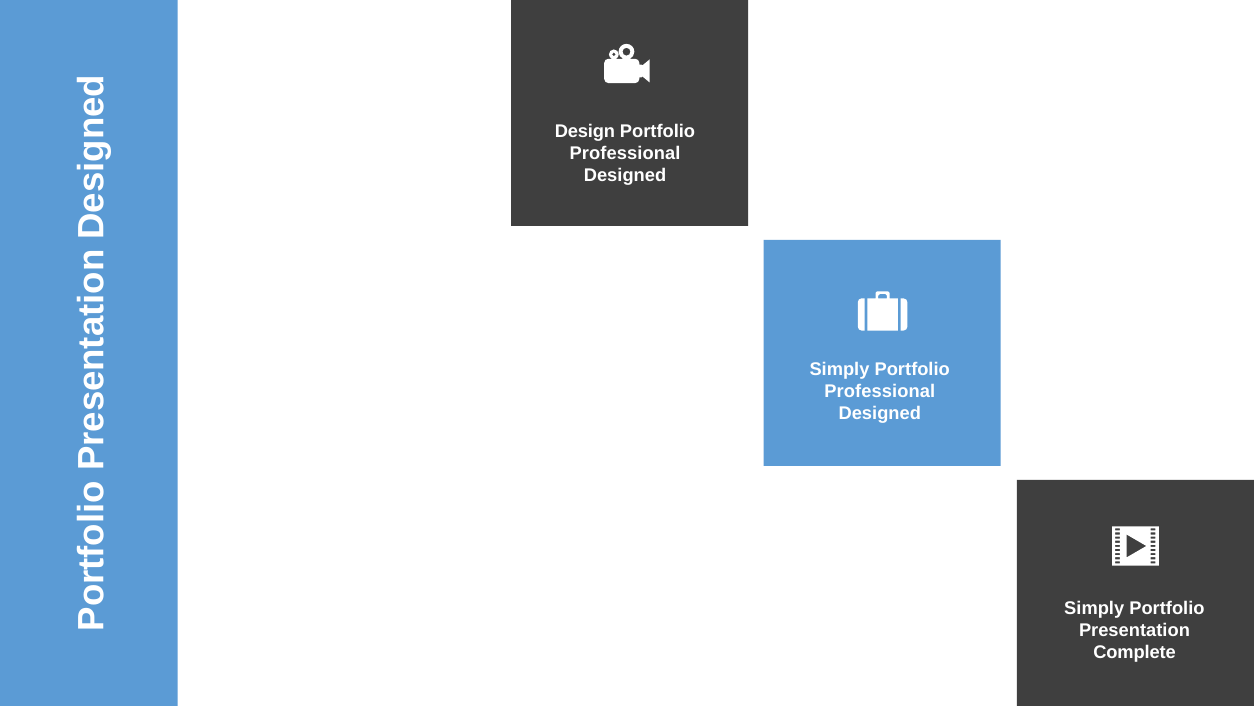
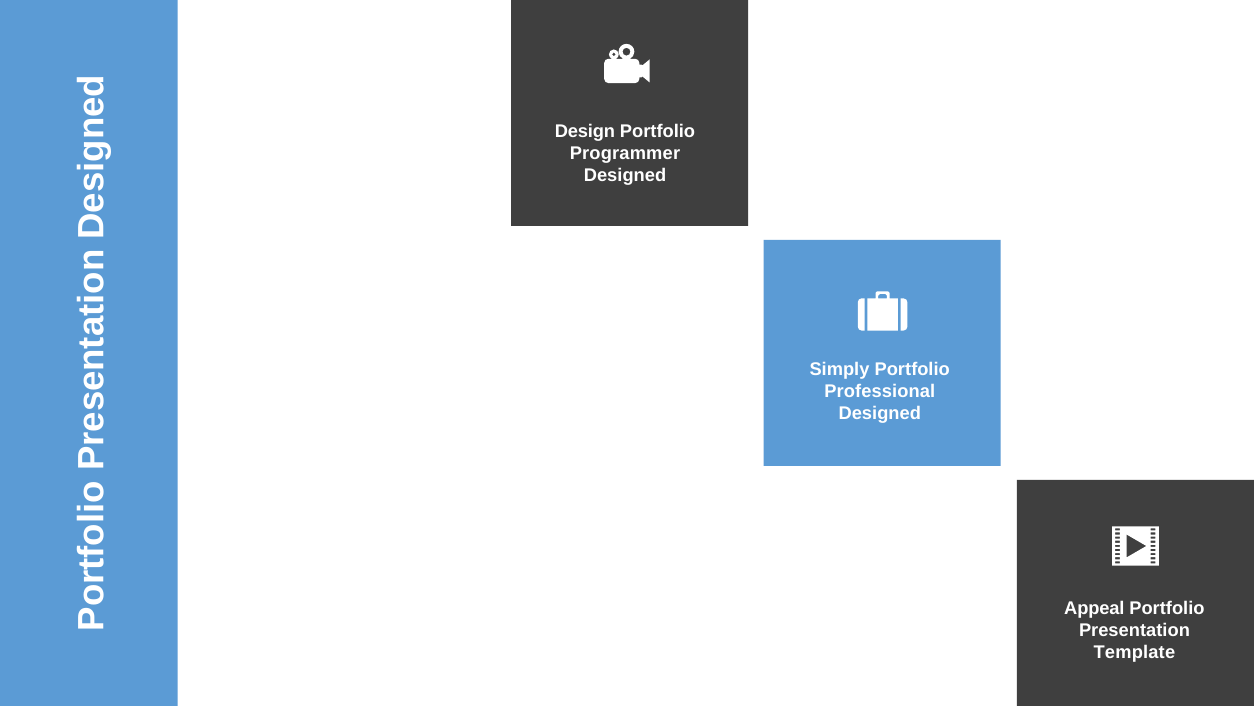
Professional: Professional -> Programmer (625, 153)
Simply: Simply -> Appeal (1094, 608)
Complete: Complete -> Template (1134, 652)
